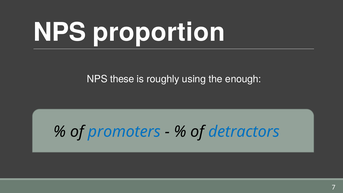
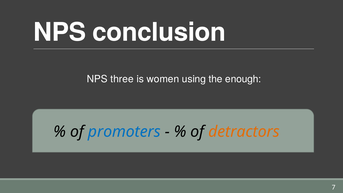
proportion: proportion -> conclusion (159, 32)
these: these -> three (122, 79)
roughly: roughly -> women (163, 79)
detractors colour: blue -> orange (244, 132)
